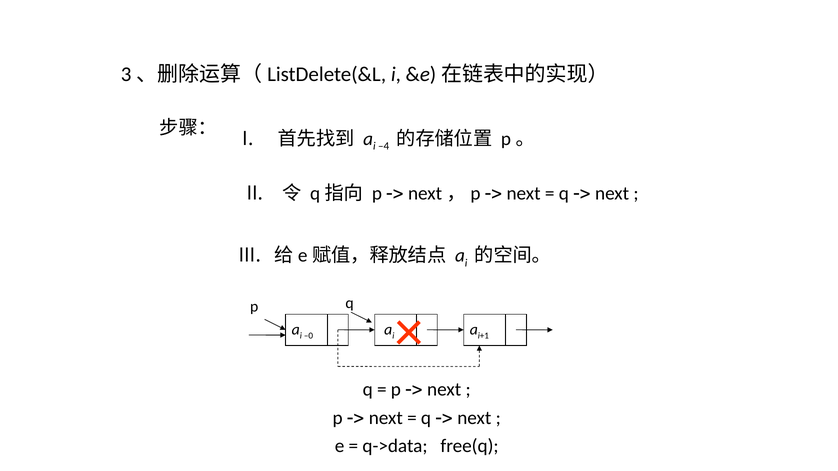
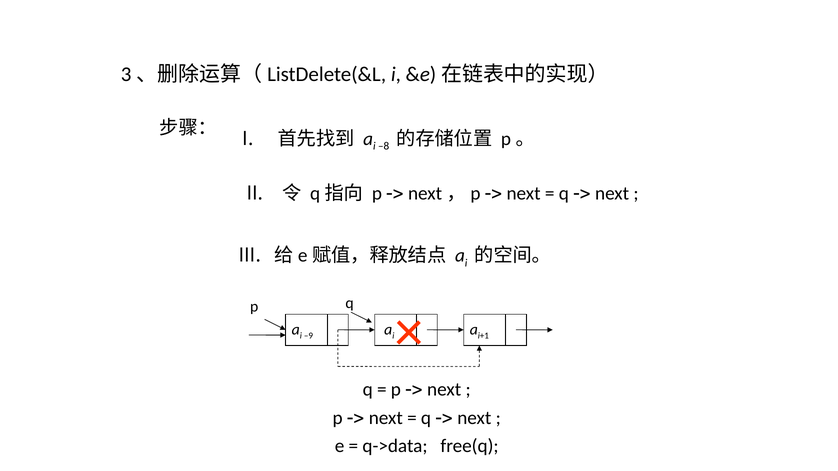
–4: –4 -> –8 (384, 146)
–0: –0 -> –9 (308, 336)
